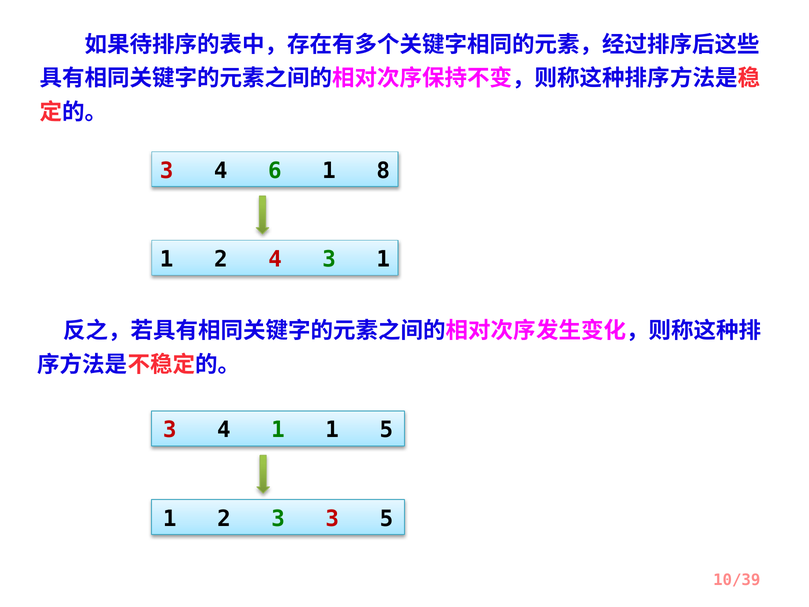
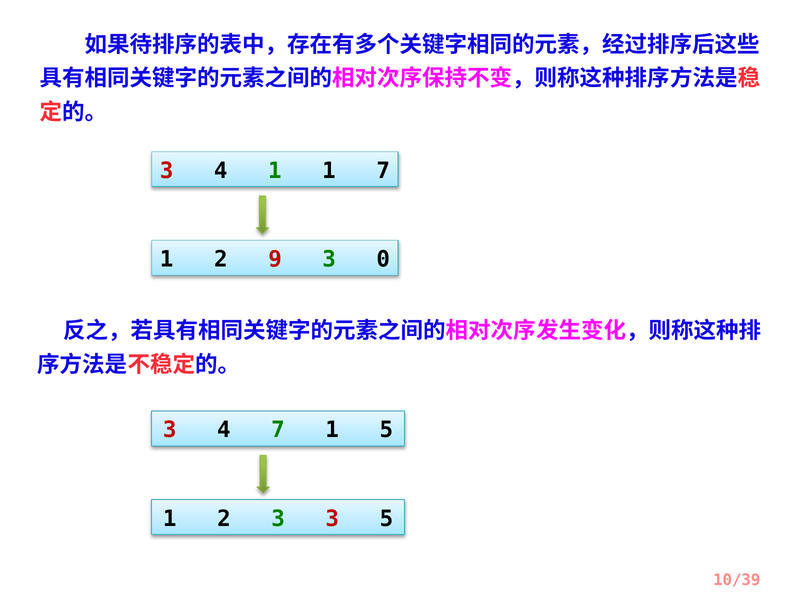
4 6: 6 -> 1 (275, 171)
1 8: 8 -> 7 (383, 171)
2 4: 4 -> 9 (275, 259)
3 1: 1 -> 0 (383, 259)
4 1: 1 -> 7 (278, 430)
